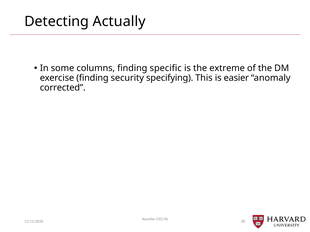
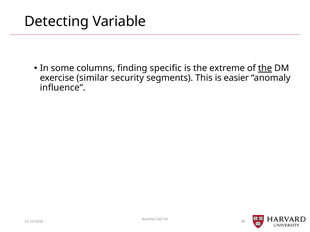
Actually: Actually -> Variable (119, 21)
the underline: none -> present (265, 68)
exercise finding: finding -> similar (92, 78)
specifying: specifying -> segments (170, 78)
corrected: corrected -> influence (63, 88)
